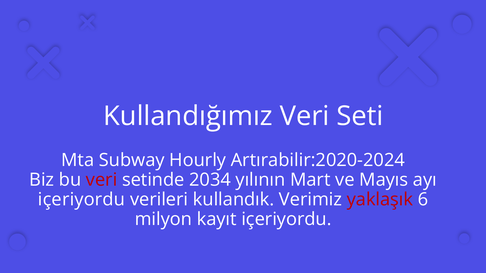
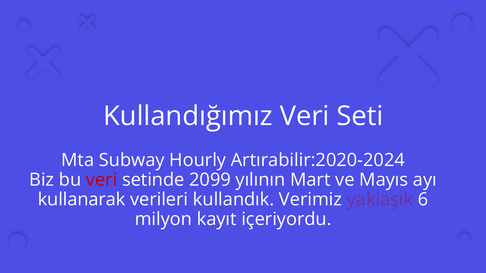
2034: 2034 -> 2099 (210, 180)
içeriyordu: içeriyordu -> kullanarak (82, 200)
yaklaşık colour: red -> purple (380, 200)
